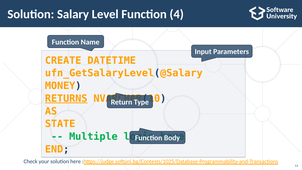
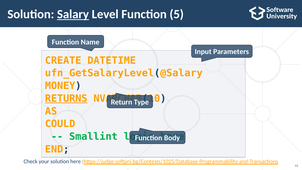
Salary underline: none -> present (73, 14)
4: 4 -> 5 (177, 14)
STATE: STATE -> COULD (60, 124)
Multiple: Multiple -> Smallint (93, 136)
